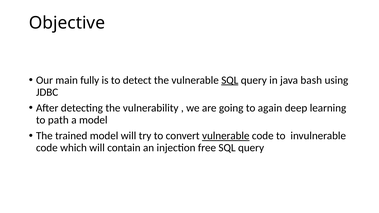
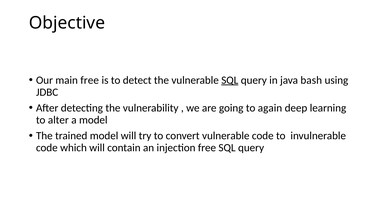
main fully: fully -> free (90, 80)
path: path -> alter (58, 120)
vulnerable underline: present -> none (226, 136)
